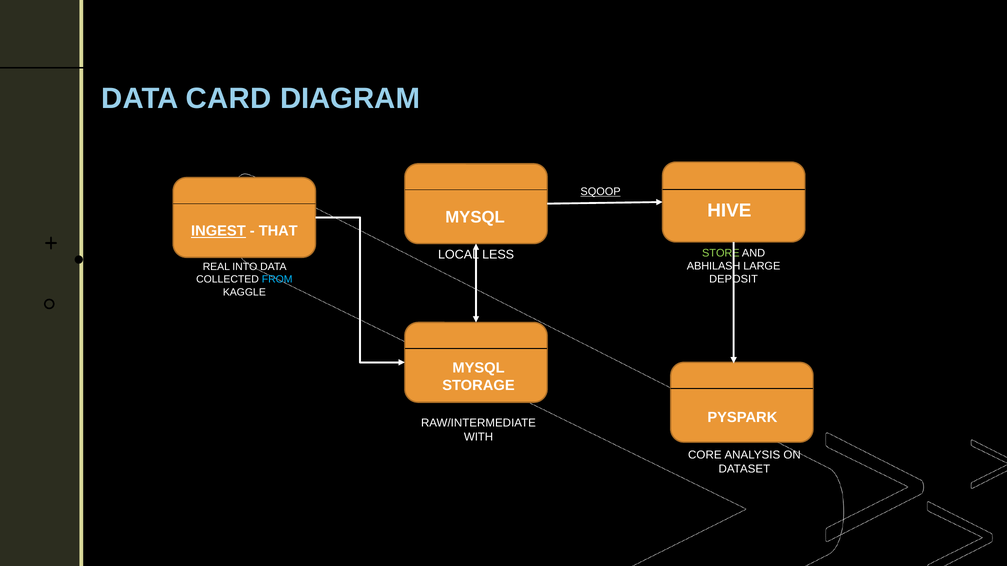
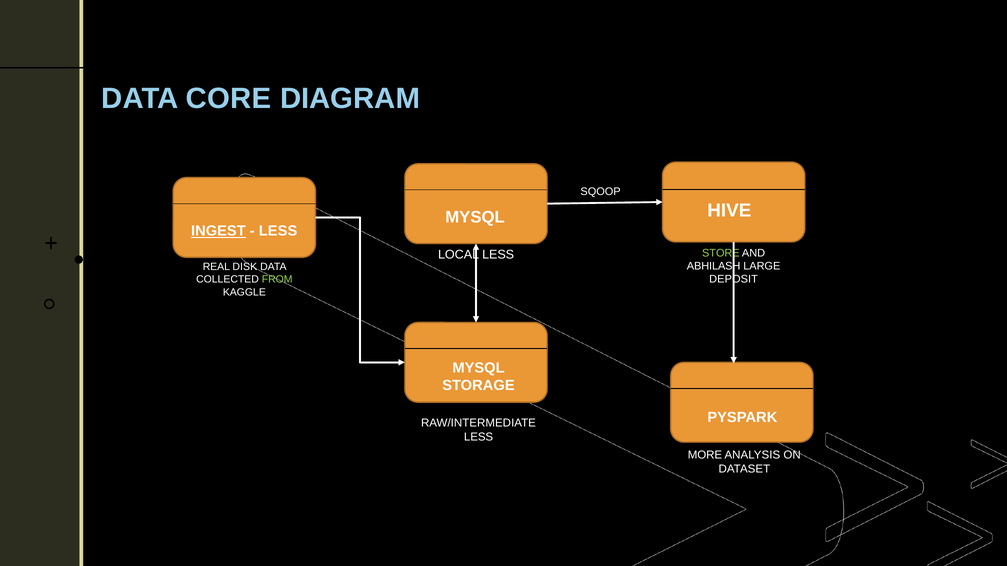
CARD: CARD -> CORE (229, 99)
SQOOP underline: present -> none (601, 192)
THAT: THAT -> LESS (278, 231)
INTO: INTO -> DISK (245, 267)
FROM colour: light blue -> light green (277, 280)
WITH: WITH -> LESS (479, 437)
CORE: CORE -> MORE (705, 455)
